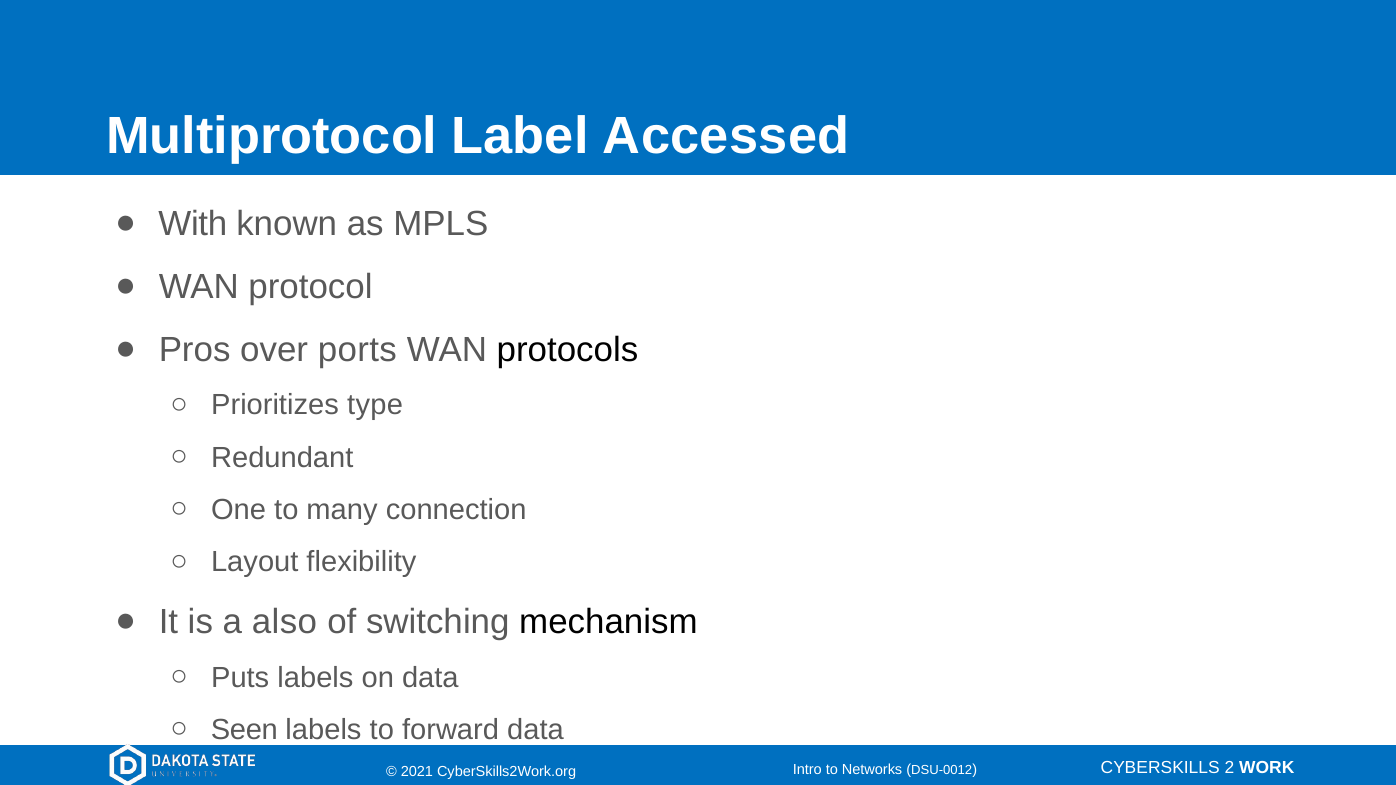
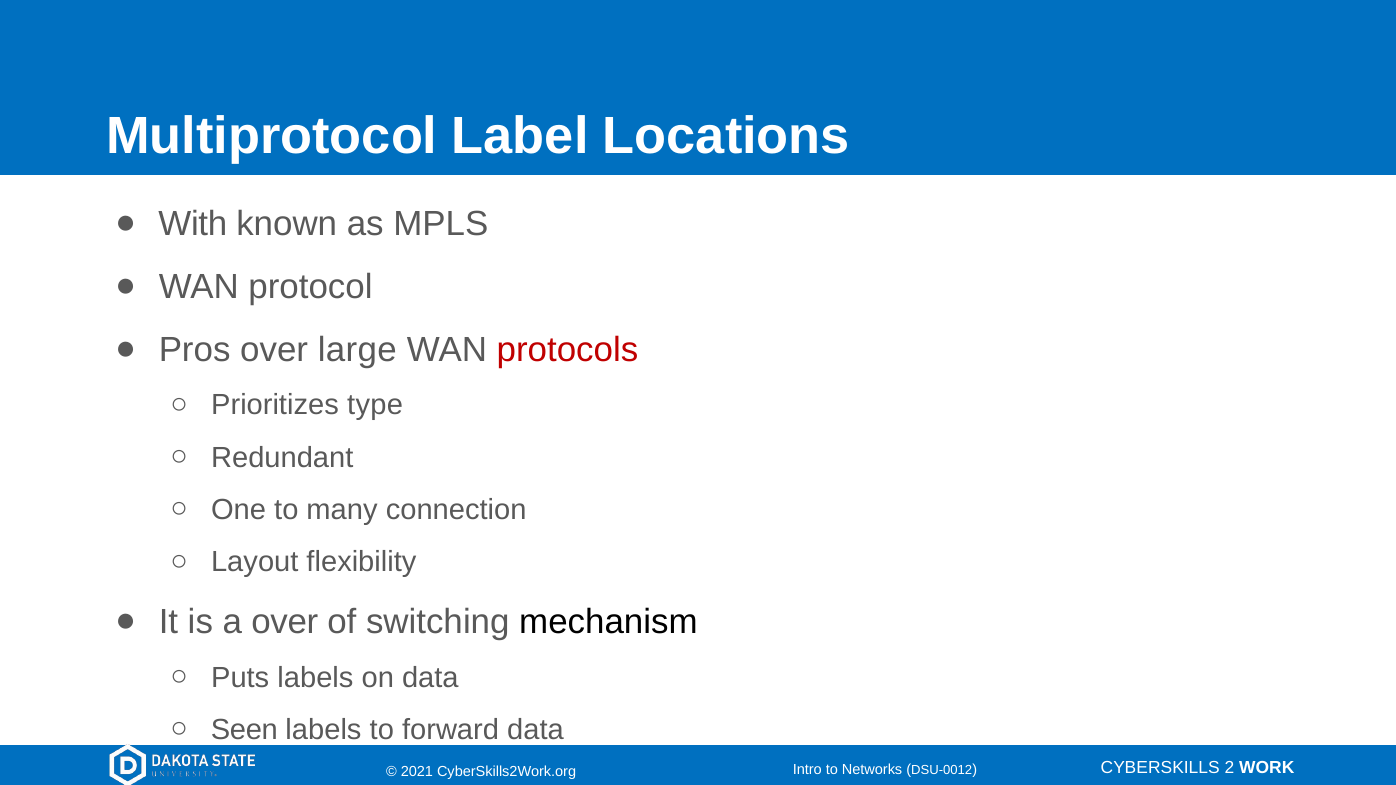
Accessed: Accessed -> Locations (726, 136)
ports: ports -> large (357, 350)
protocols colour: black -> red (567, 350)
a also: also -> over (285, 622)
